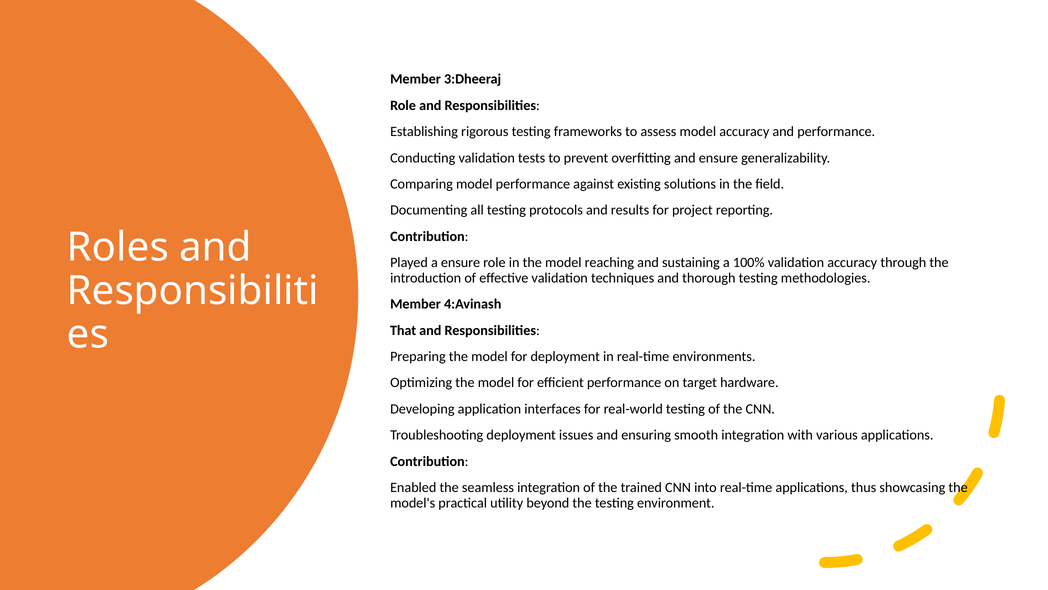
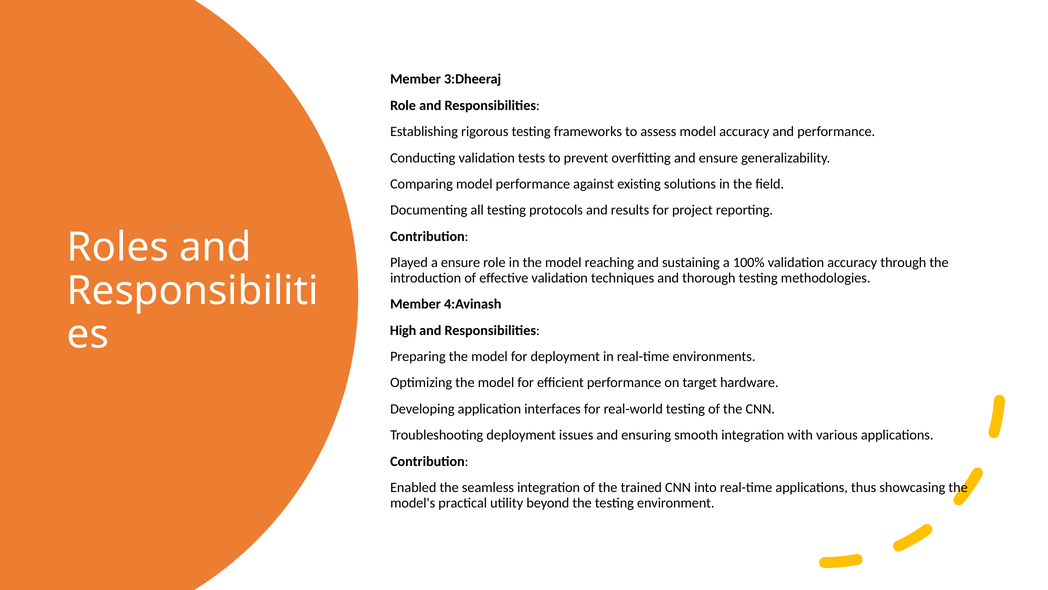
That: That -> High (403, 330)
